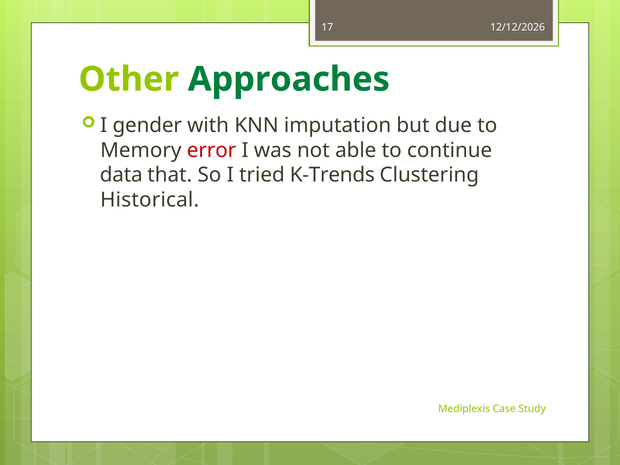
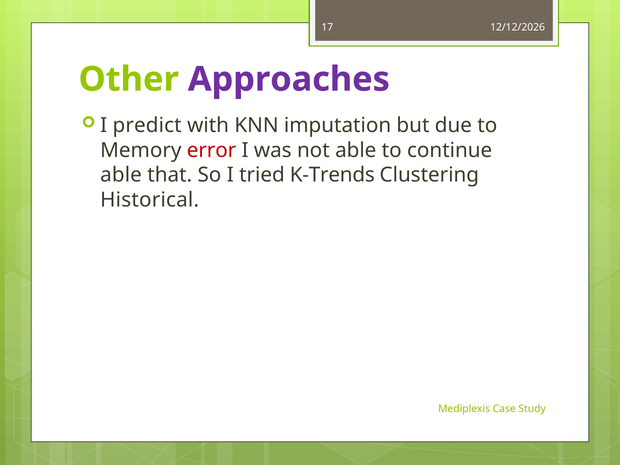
Approaches colour: green -> purple (289, 79)
gender: gender -> predict (147, 125)
data: data -> able (121, 175)
